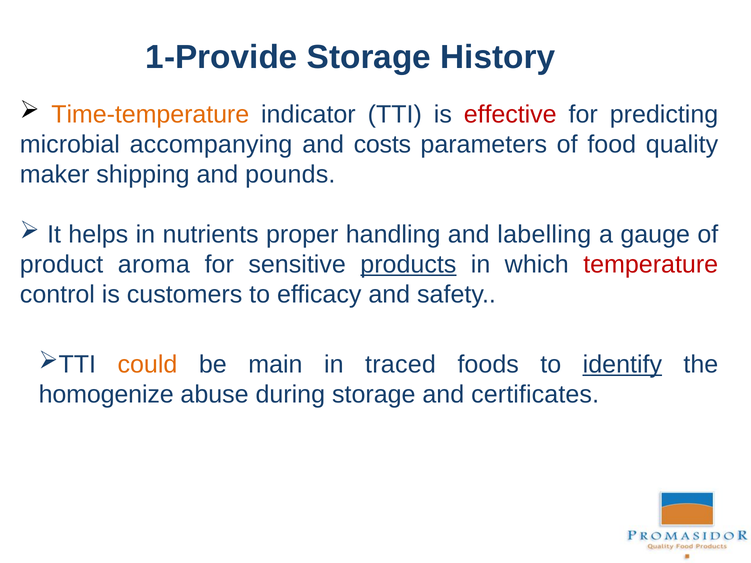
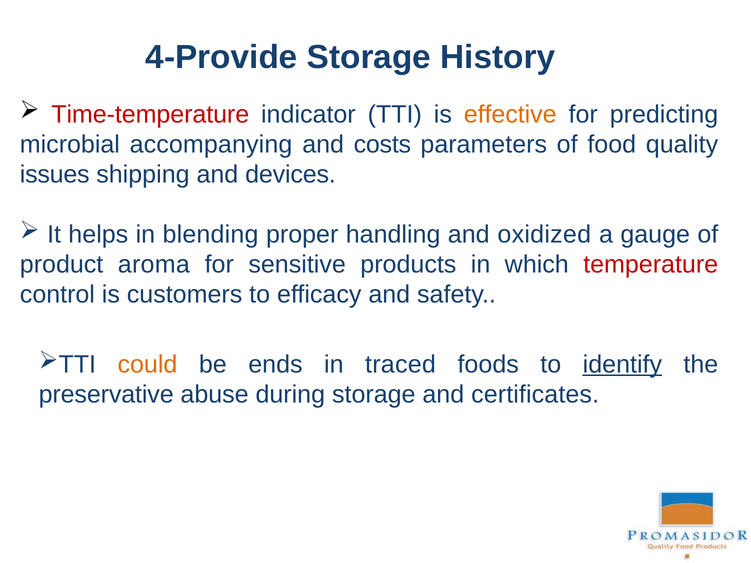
1-Provide: 1-Provide -> 4-Provide (221, 57)
Time-temperature colour: orange -> red (150, 114)
effective colour: red -> orange (510, 114)
maker: maker -> issues (55, 174)
pounds: pounds -> devices (290, 174)
nutrients: nutrients -> blending (211, 234)
labelling: labelling -> oxidized (544, 234)
products underline: present -> none (408, 265)
main: main -> ends (275, 365)
homogenize: homogenize -> preservative (106, 395)
